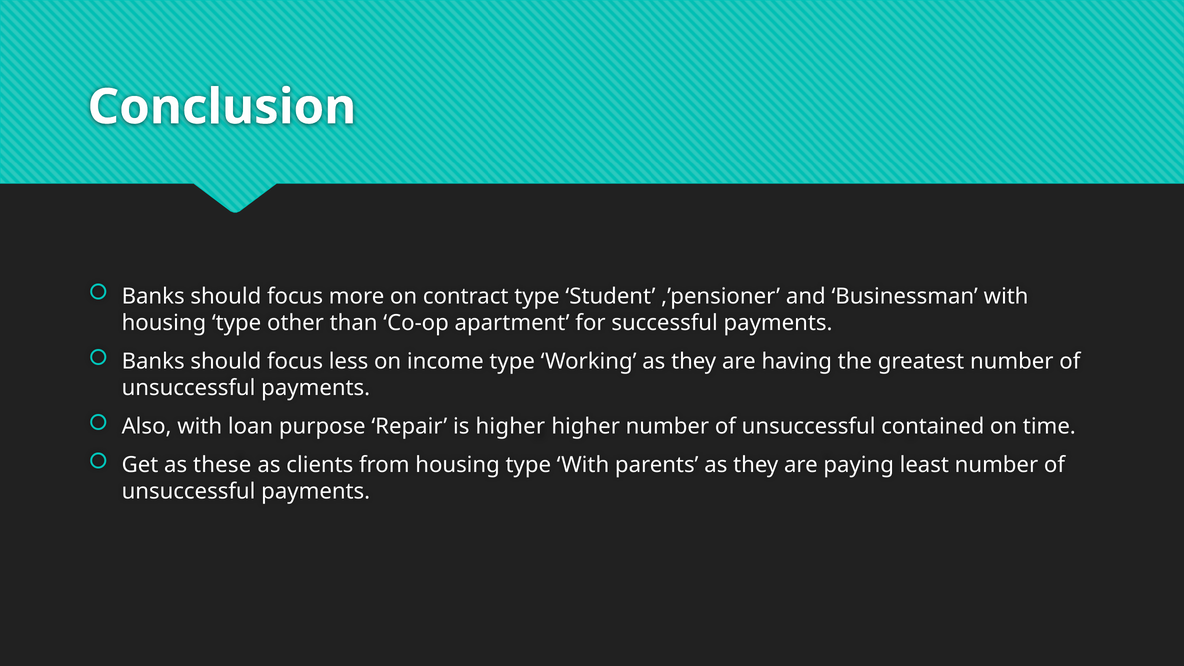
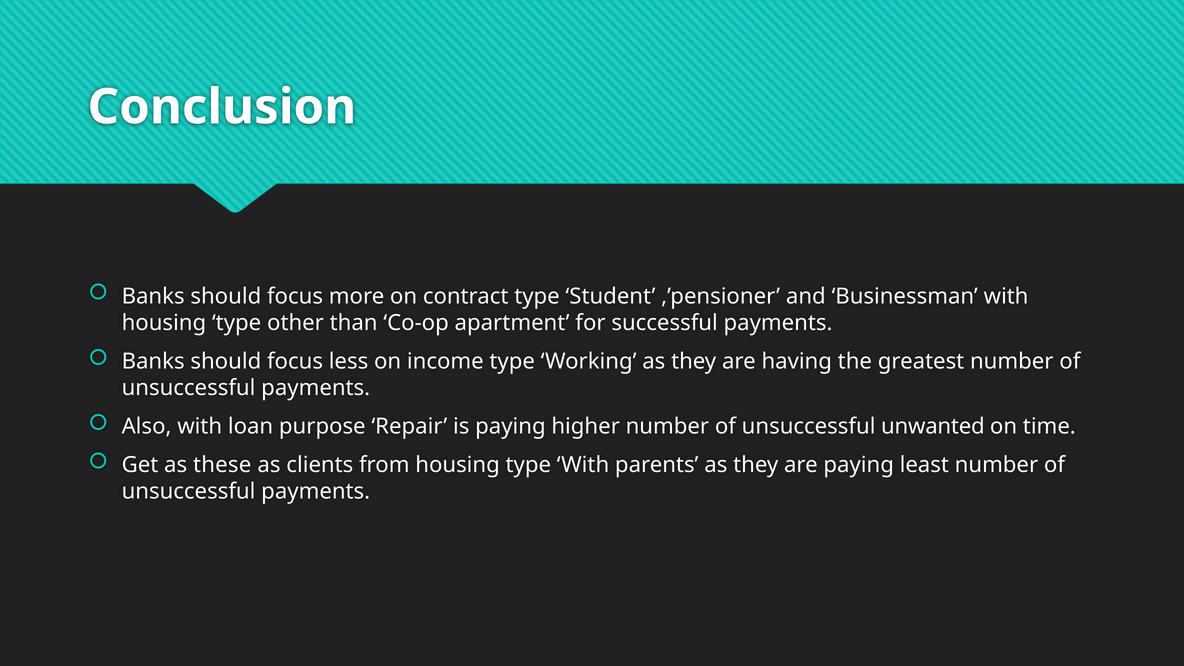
is higher: higher -> paying (510, 426)
contained: contained -> unwanted (933, 426)
